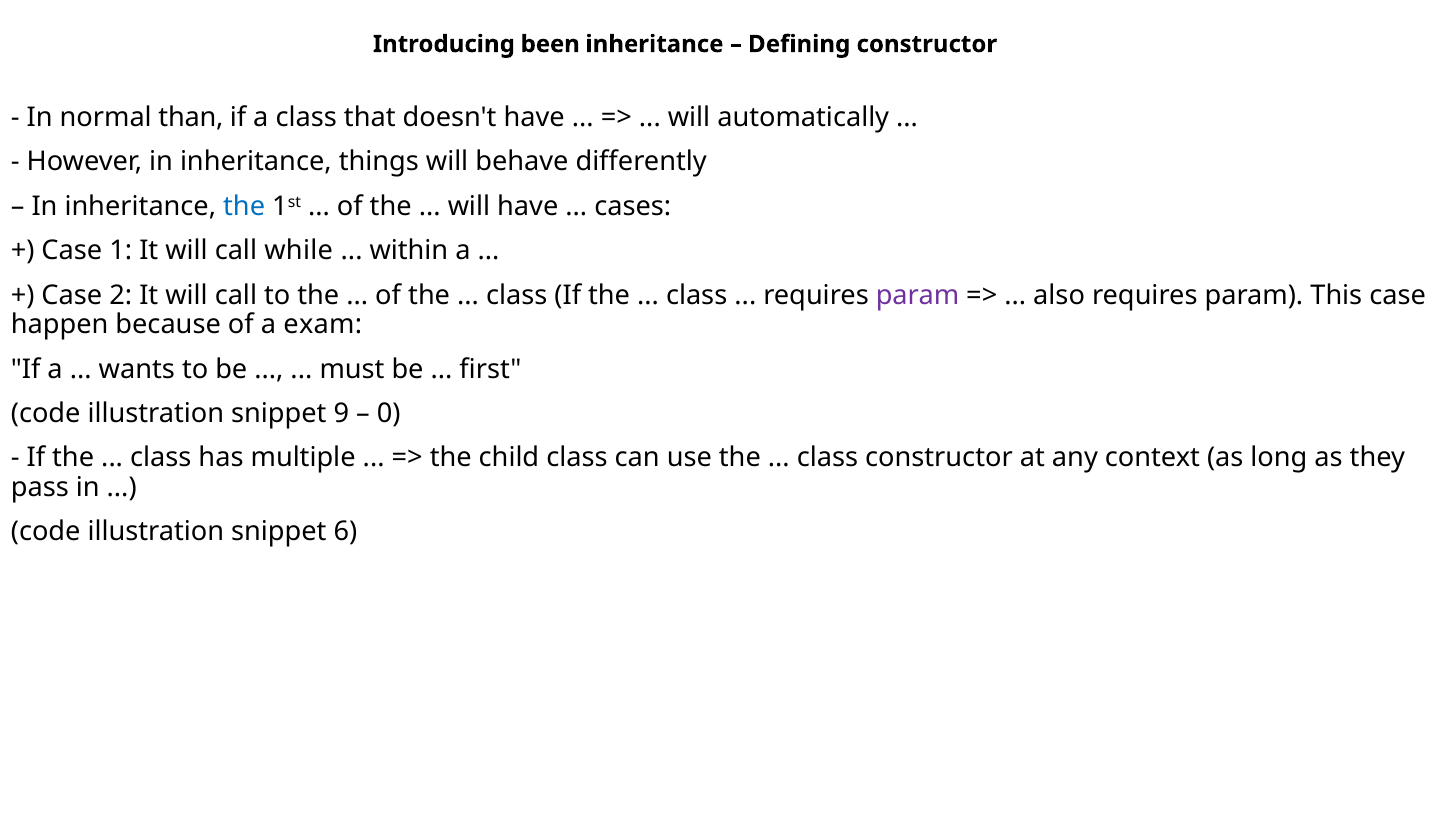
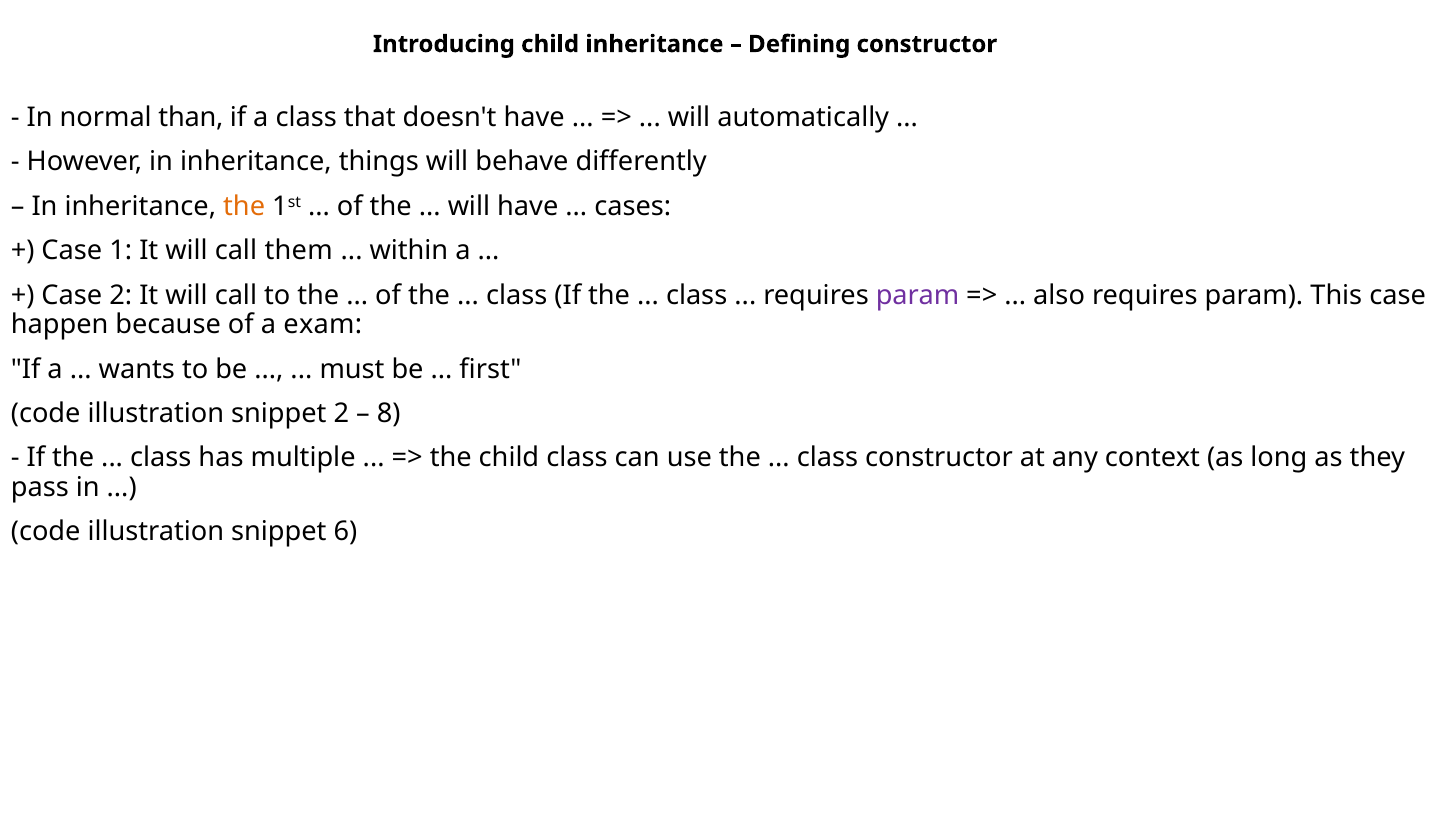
Introducing been: been -> child (550, 44)
the colour: blue -> orange (244, 207)
while: while -> them (299, 251)
snippet 9: 9 -> 2 (341, 414)
0: 0 -> 8 (389, 414)
